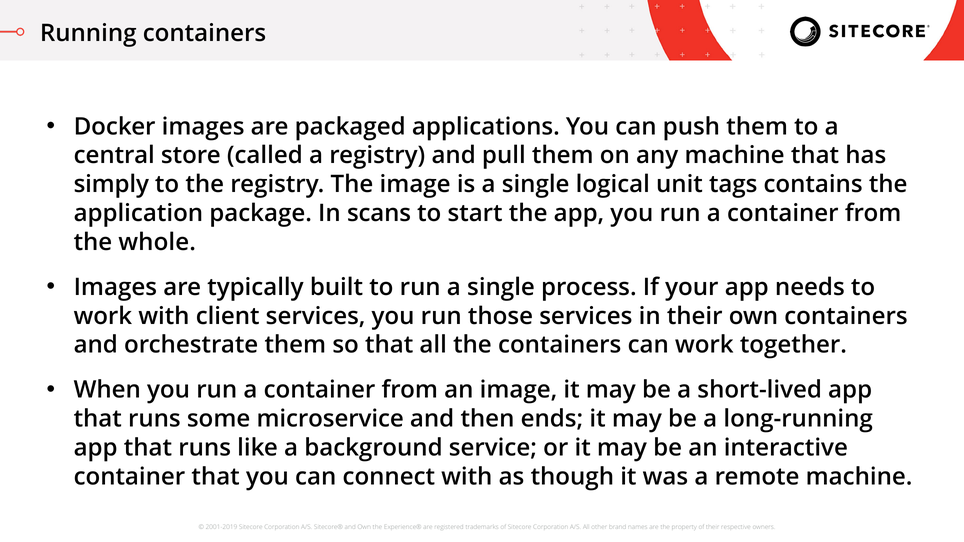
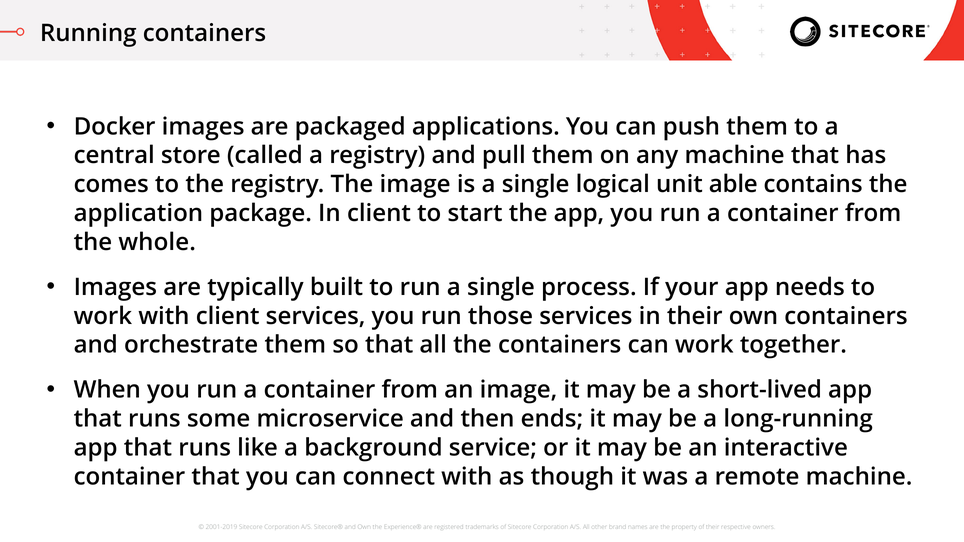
simply: simply -> comes (111, 184)
tags: tags -> able (733, 184)
In scans: scans -> client (379, 213)
